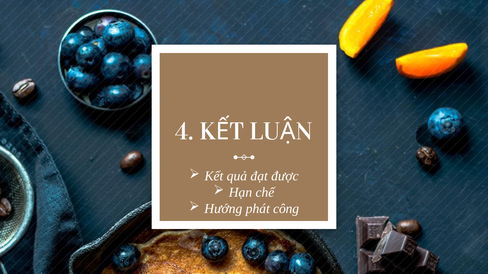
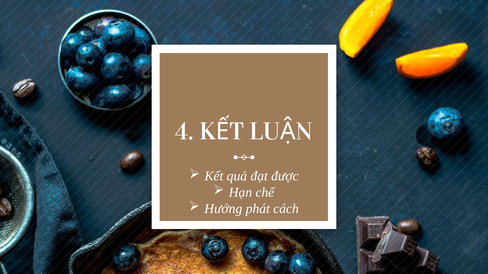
công: công -> cách (286, 209)
